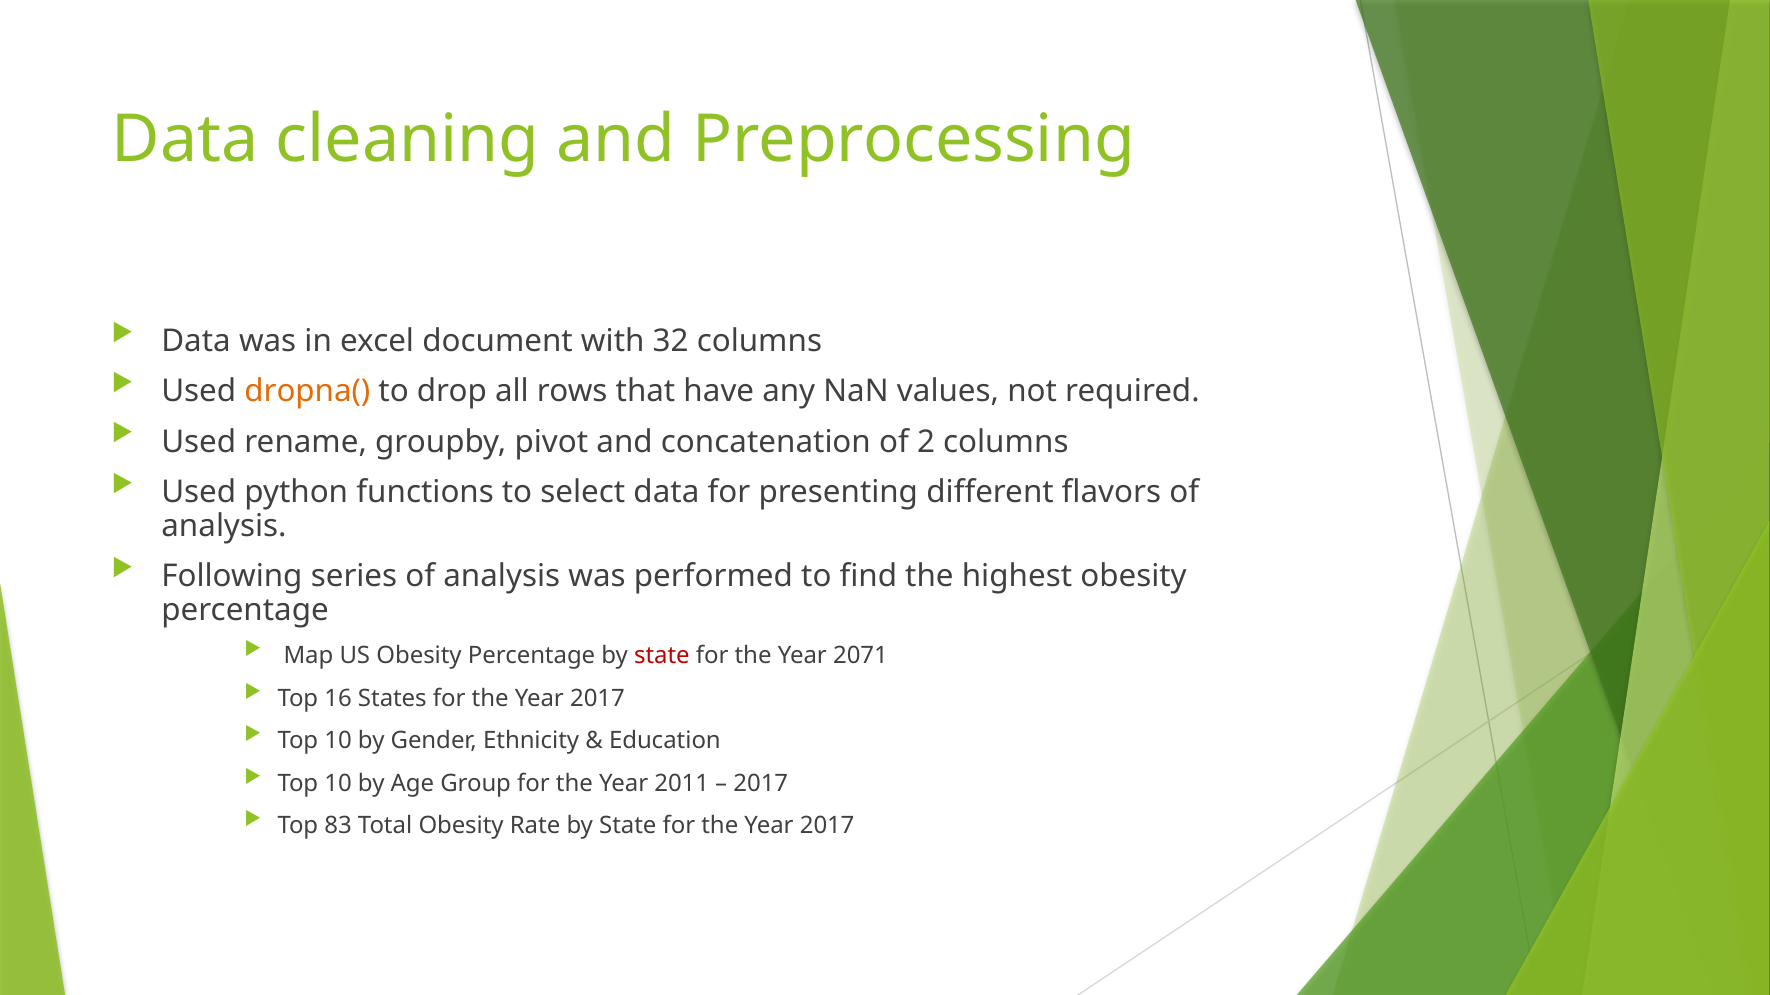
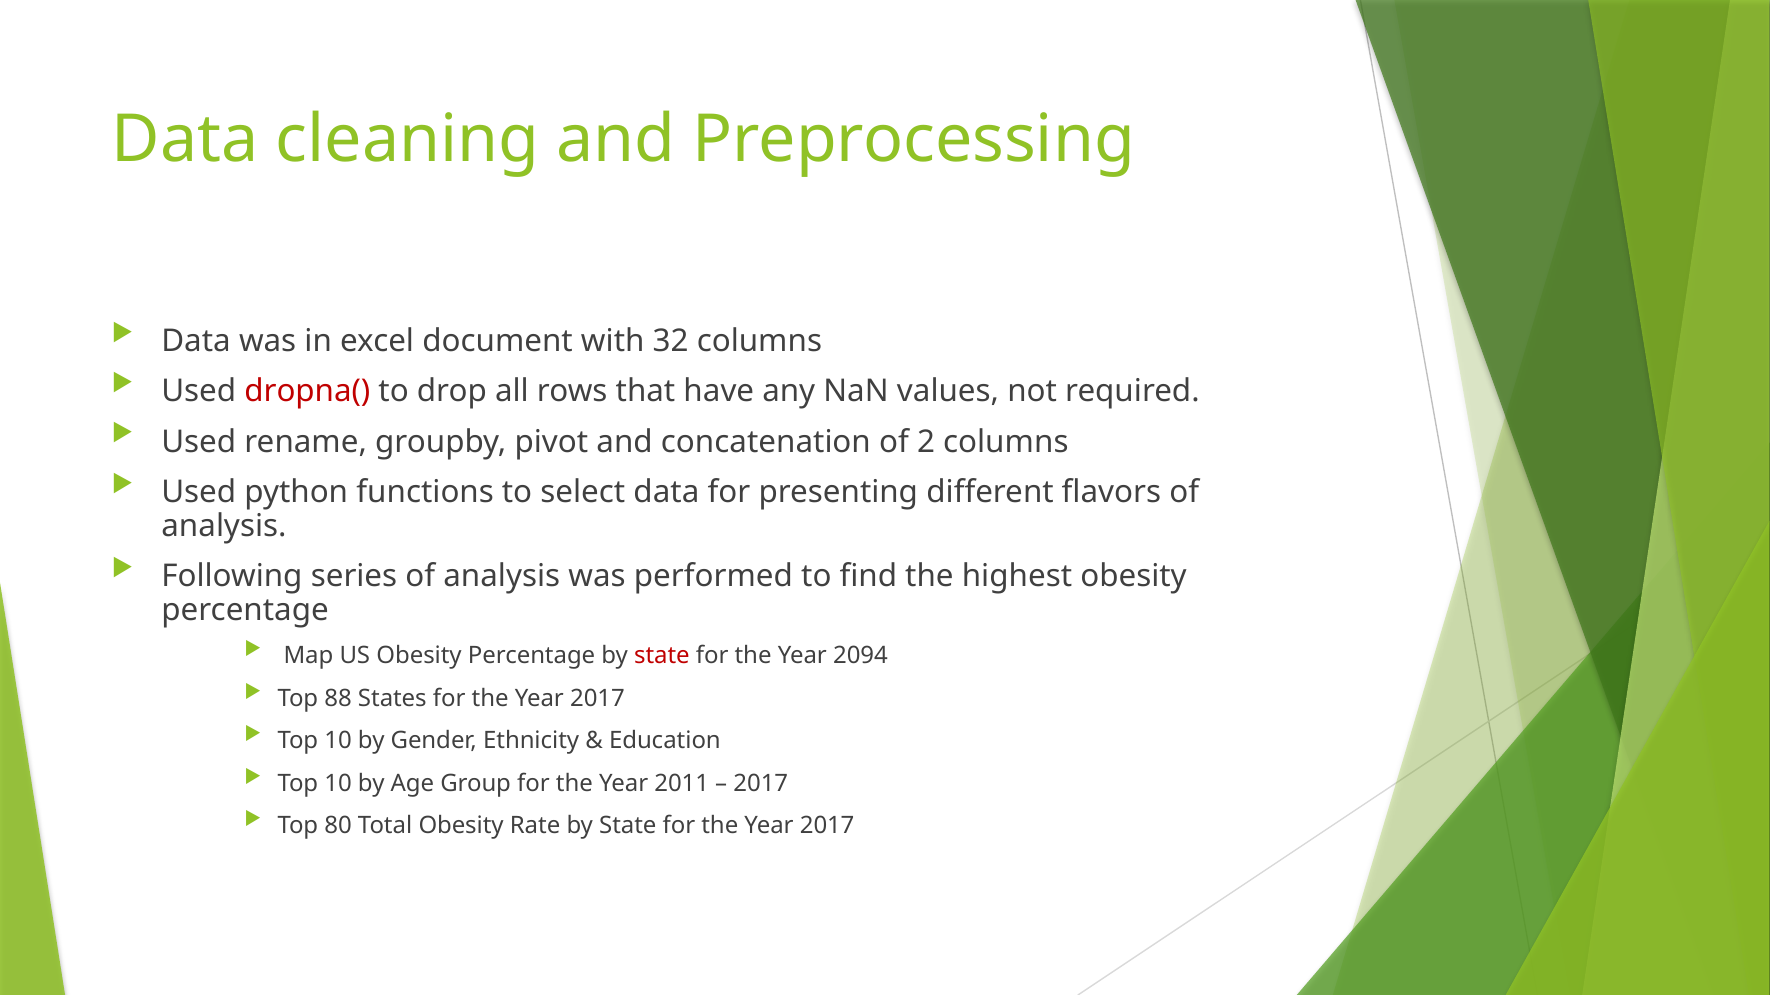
dropna( colour: orange -> red (307, 392)
2071: 2071 -> 2094 (860, 656)
16: 16 -> 88 (338, 699)
83: 83 -> 80 (338, 826)
